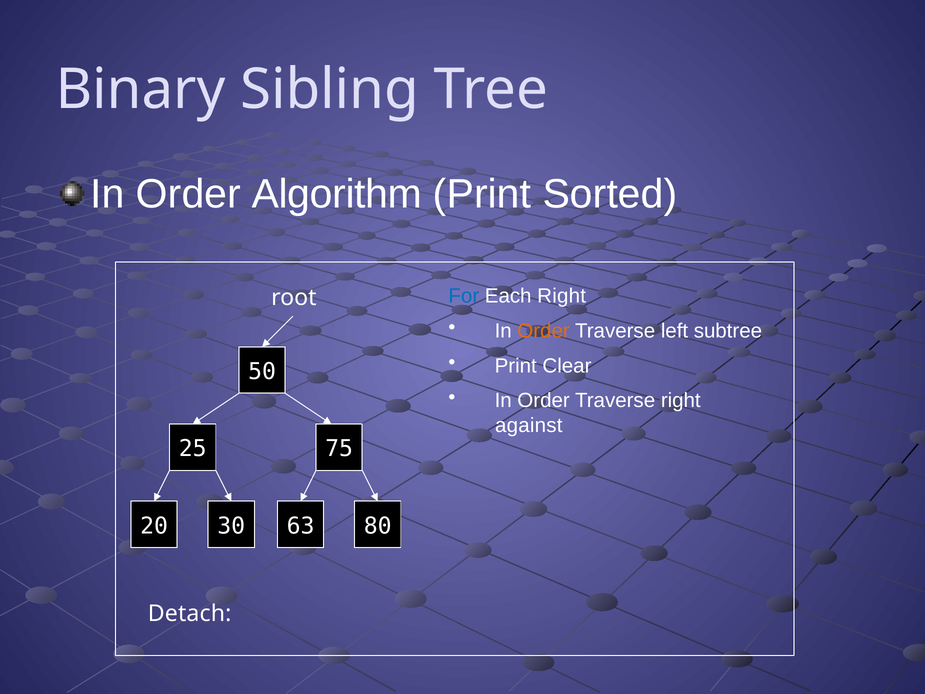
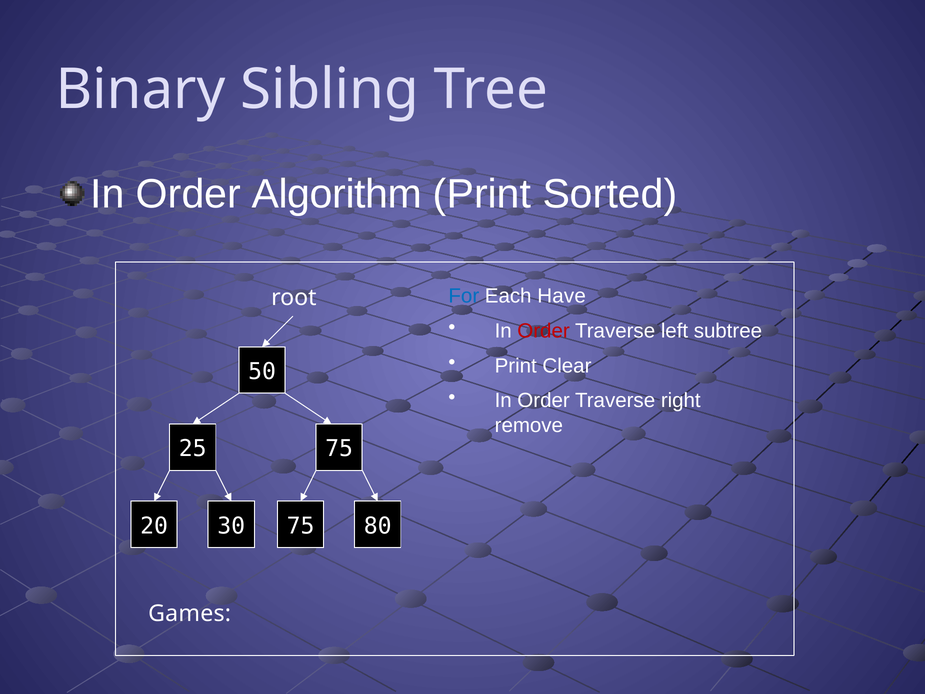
Each Right: Right -> Have (562, 296)
Order colour: orange -> red (544, 331)
against: against -> remove (529, 425)
30 63: 63 -> 75 (301, 526)
Detach: Detach -> Games (190, 614)
